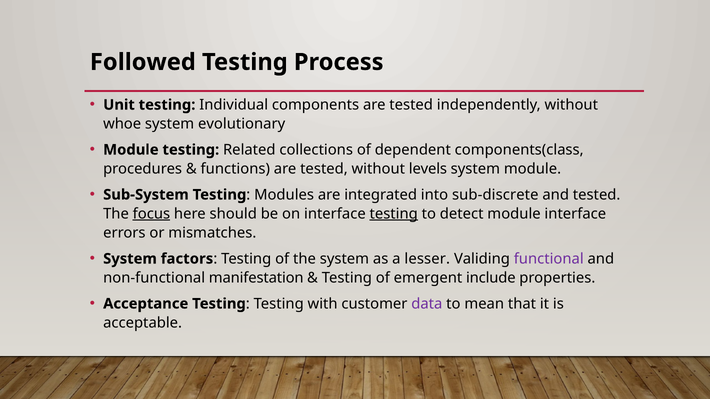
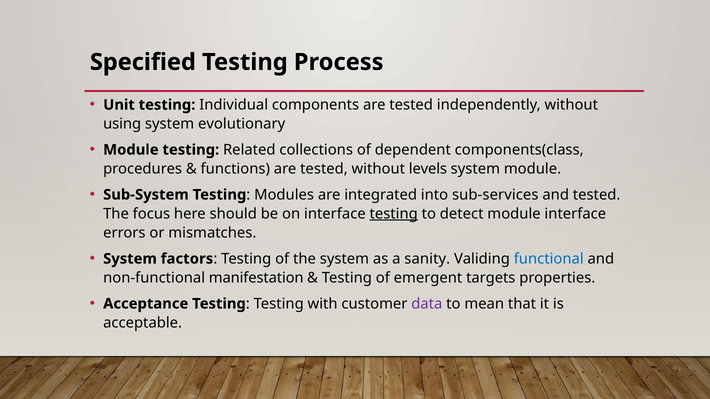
Followed: Followed -> Specified (143, 62)
whoe: whoe -> using (122, 124)
sub-discrete: sub-discrete -> sub-services (495, 195)
focus underline: present -> none (151, 214)
lesser: lesser -> sanity (427, 259)
functional colour: purple -> blue (549, 259)
include: include -> targets (491, 278)
